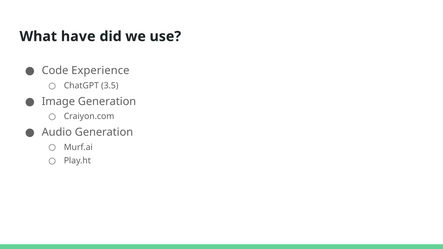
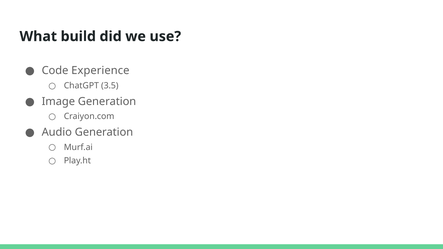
have: have -> build (78, 36)
